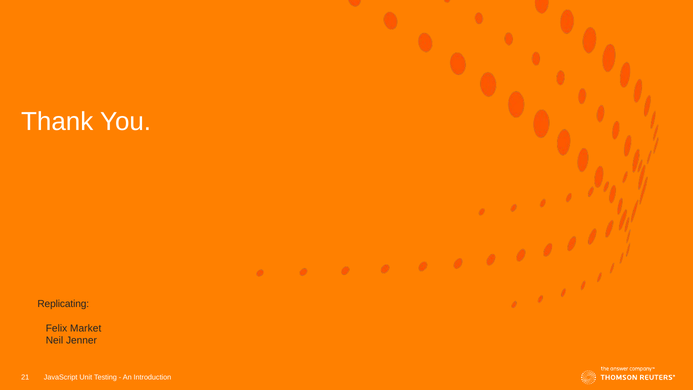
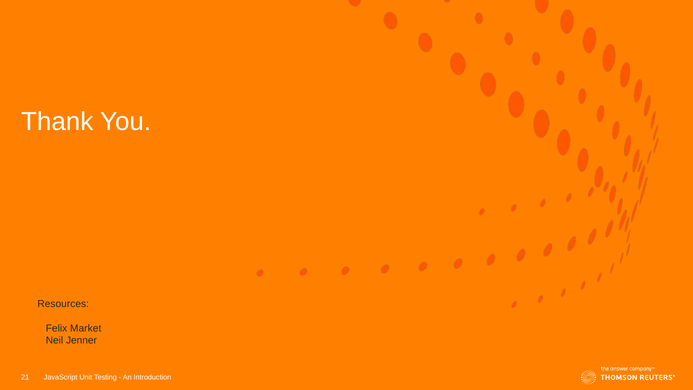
Replicating: Replicating -> Resources (63, 304)
